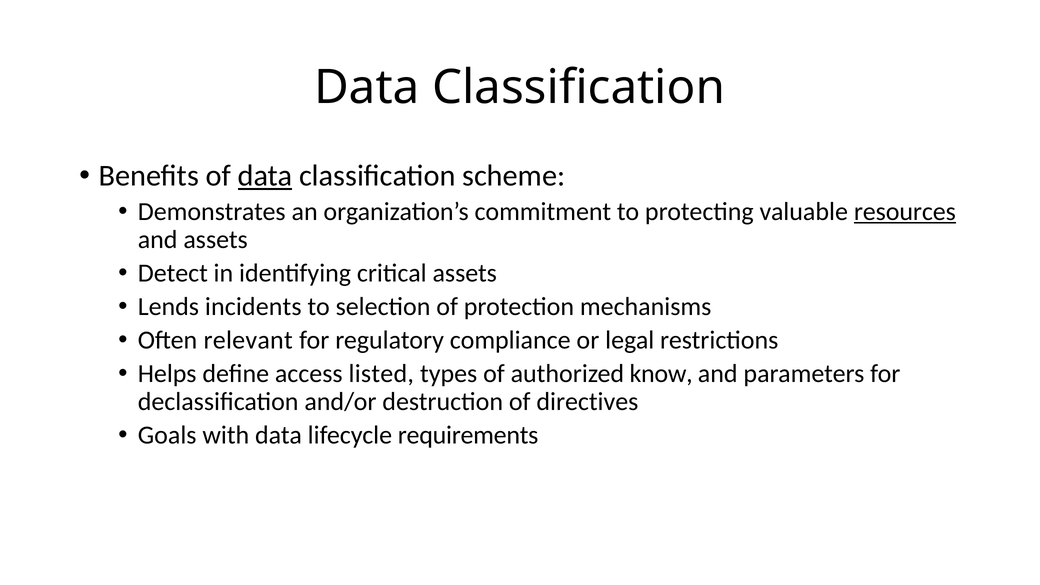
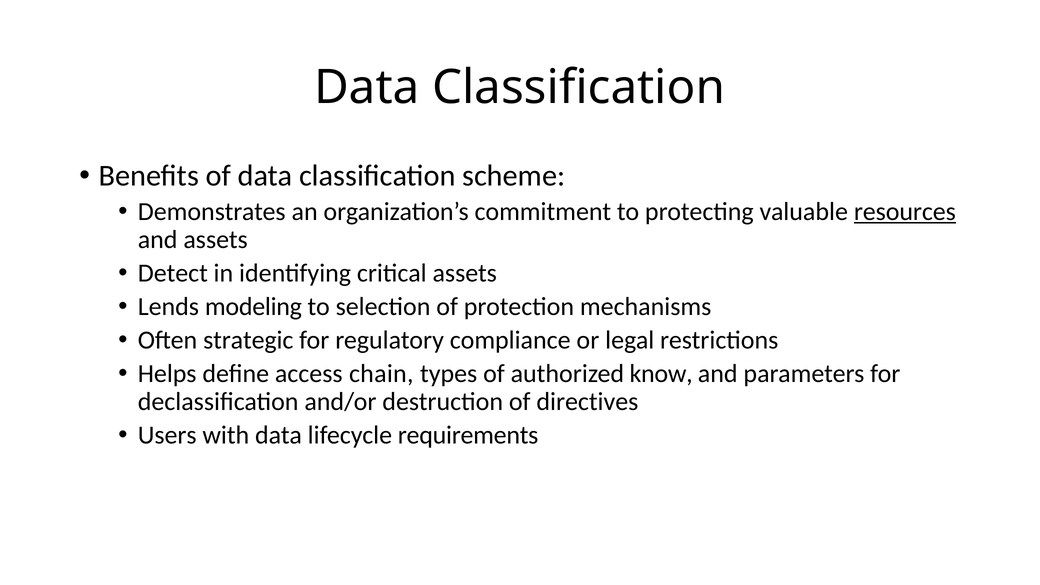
data underline: present -> none (265, 176)
incidents: incidents -> modeling (253, 307)
relevant: relevant -> strategic (248, 340)
listed: listed -> chain (381, 374)
Goals: Goals -> Users (167, 435)
